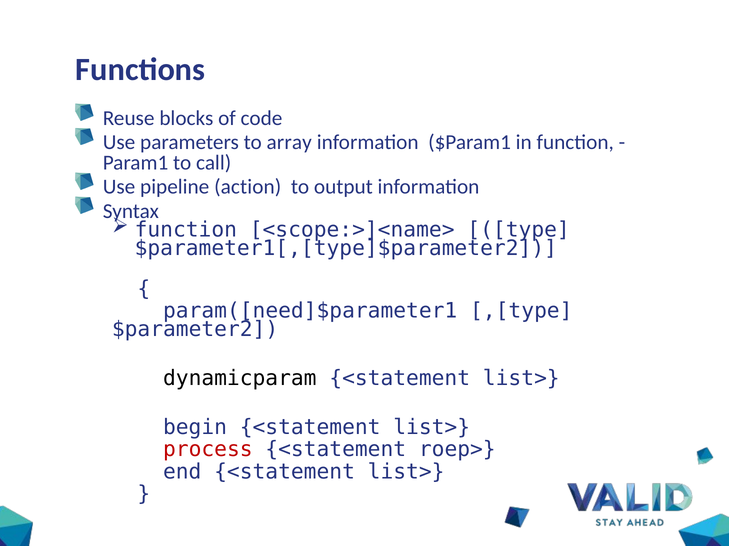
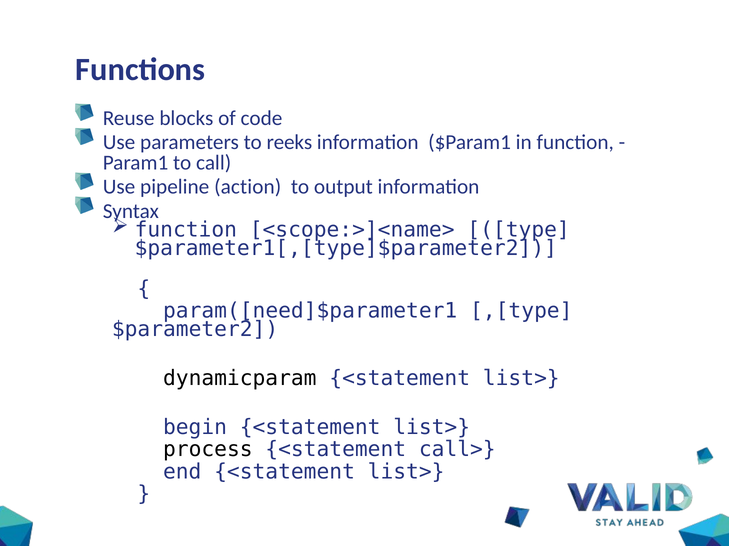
array: array -> reeks (289, 142)
process colour: red -> black (208, 450)
roep>: roep> -> call> (457, 450)
